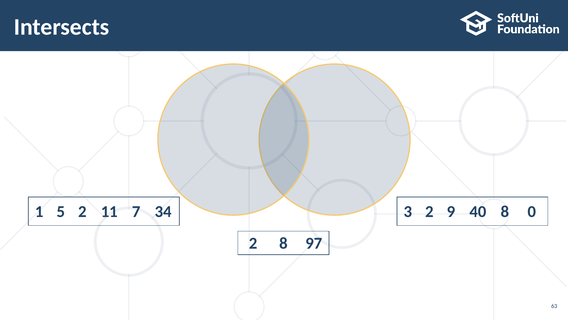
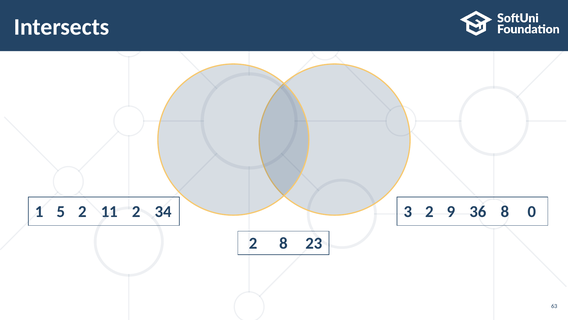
11 7: 7 -> 2 (136, 211)
40: 40 -> 36 (478, 211)
97: 97 -> 23 (314, 243)
